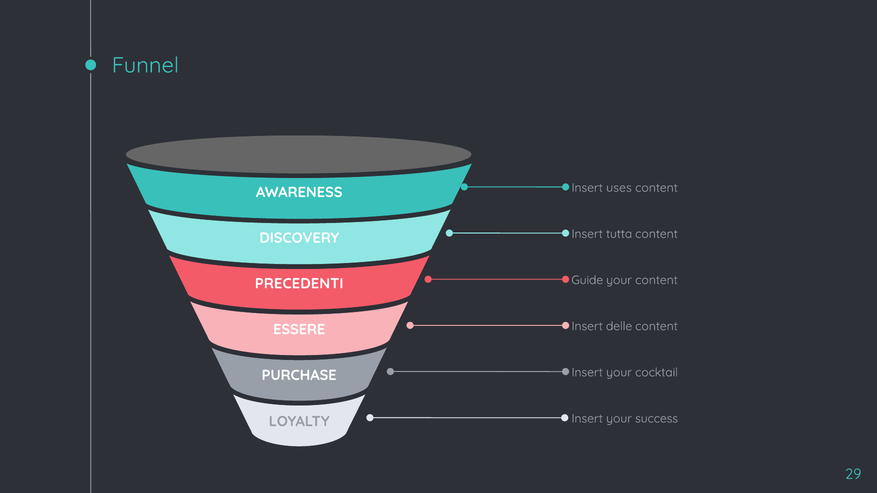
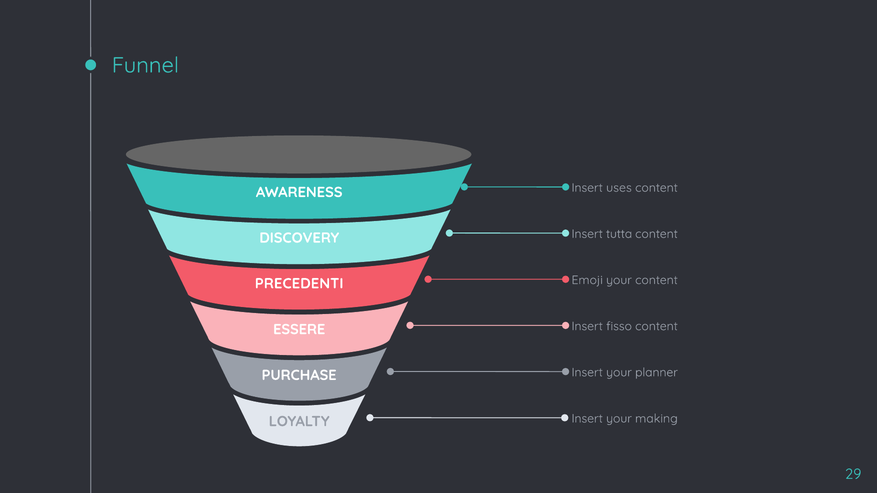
Guide: Guide -> Emoji (587, 280)
delle: delle -> fisso (619, 326)
cocktail: cocktail -> planner (657, 373)
success: success -> making (656, 419)
